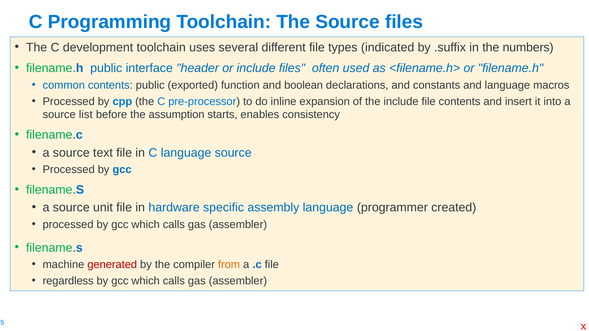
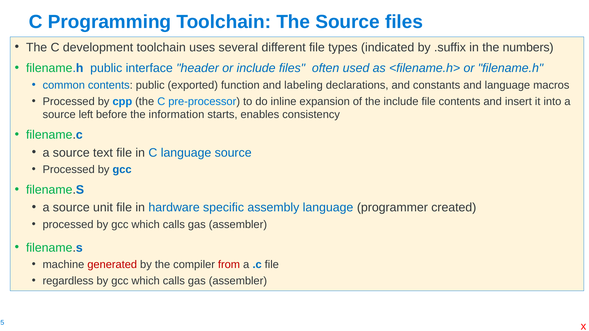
boolean: boolean -> labeling (303, 85)
list: list -> left (86, 115)
assumption: assumption -> information (176, 115)
from colour: orange -> red (229, 265)
